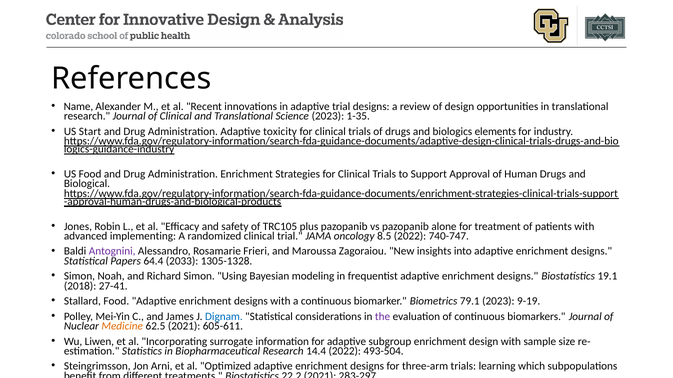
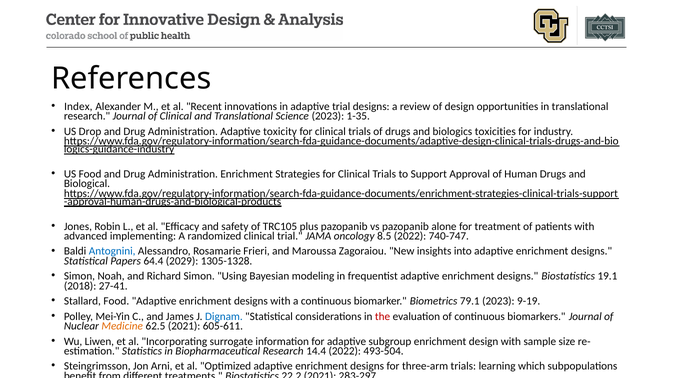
Name: Name -> Index (78, 107)
Start: Start -> Drop (90, 132)
elements: elements -> toxicities (495, 132)
Antognini colour: purple -> blue (112, 252)
2033: 2033 -> 2029 (182, 261)
the colour: purple -> red (383, 317)
